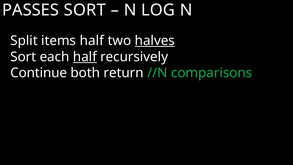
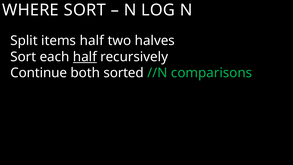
PASSES: PASSES -> WHERE (30, 10)
halves underline: present -> none (155, 41)
return: return -> sorted (124, 73)
